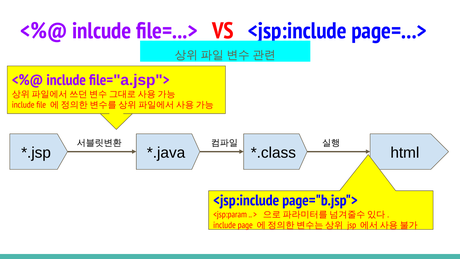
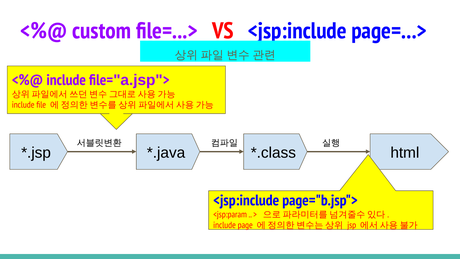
inlcude: inlcude -> custom (102, 31)
